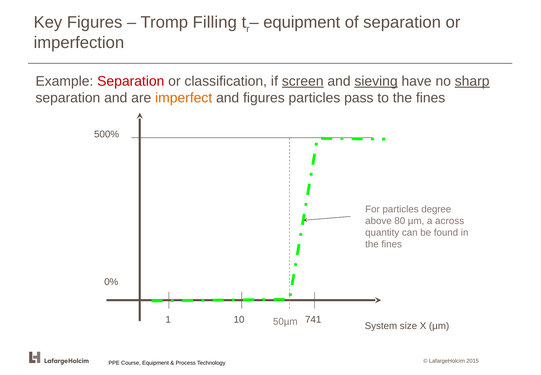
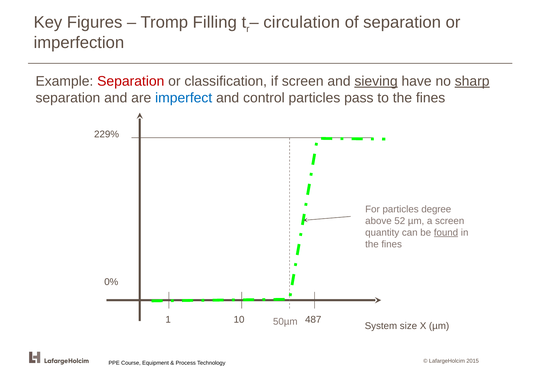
equipment: equipment -> circulation (302, 22)
screen underline: present -> none (303, 81)
imperfect colour: orange -> blue (184, 98)
and figures: figures -> control (264, 98)
500%: 500% -> 229% (107, 134)
80: 80 -> 52 (400, 221)
a across: across -> screen (450, 221)
found underline: none -> present (446, 232)
741: 741 -> 487 (313, 319)
